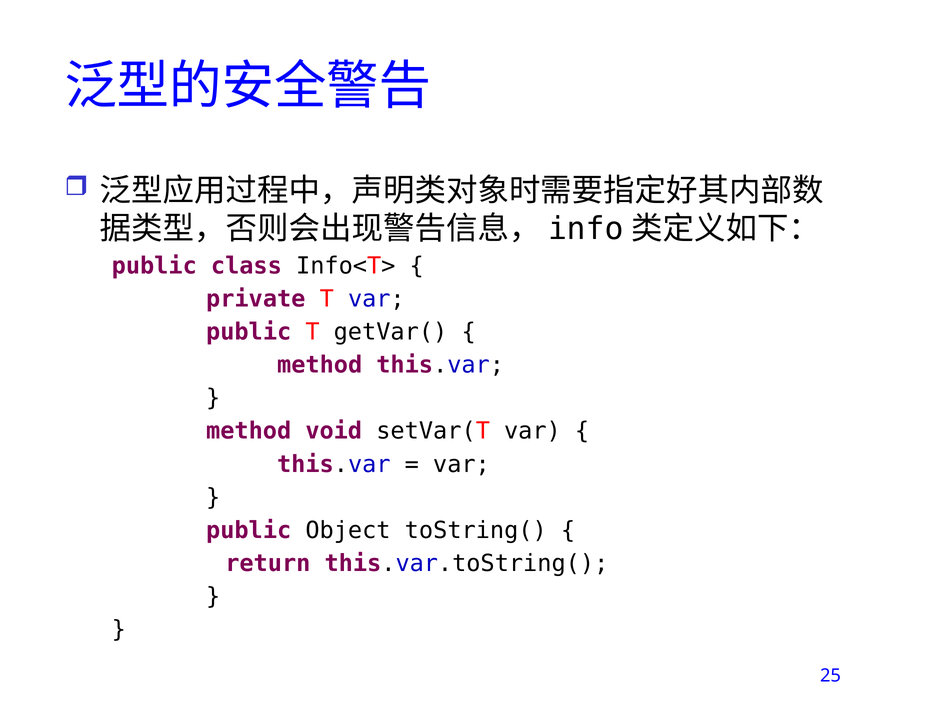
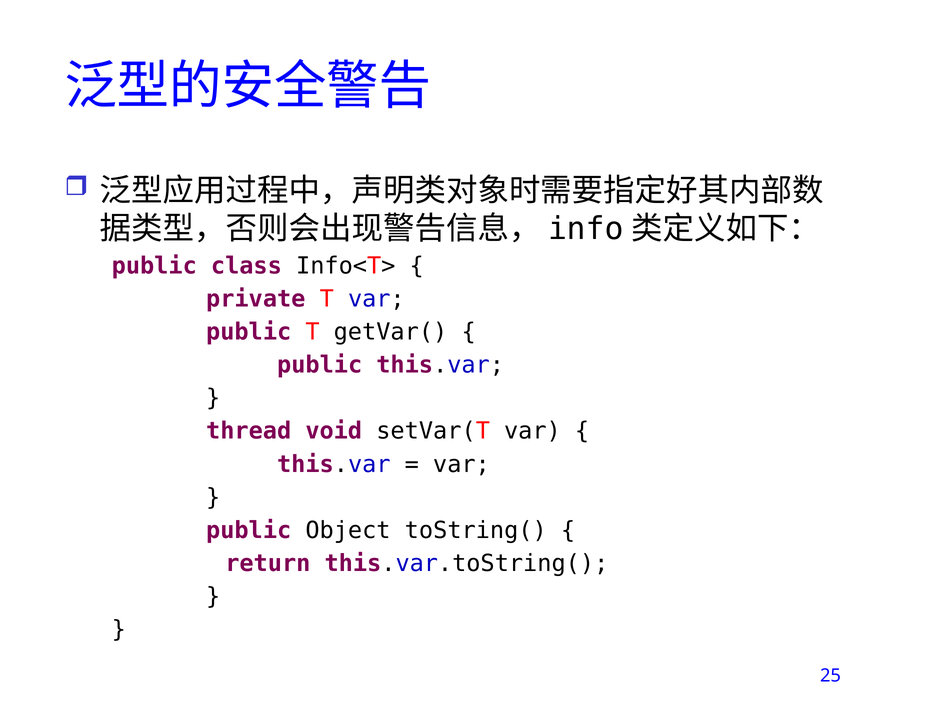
method: method -> public (320, 365)
method: method -> thread (249, 431)
